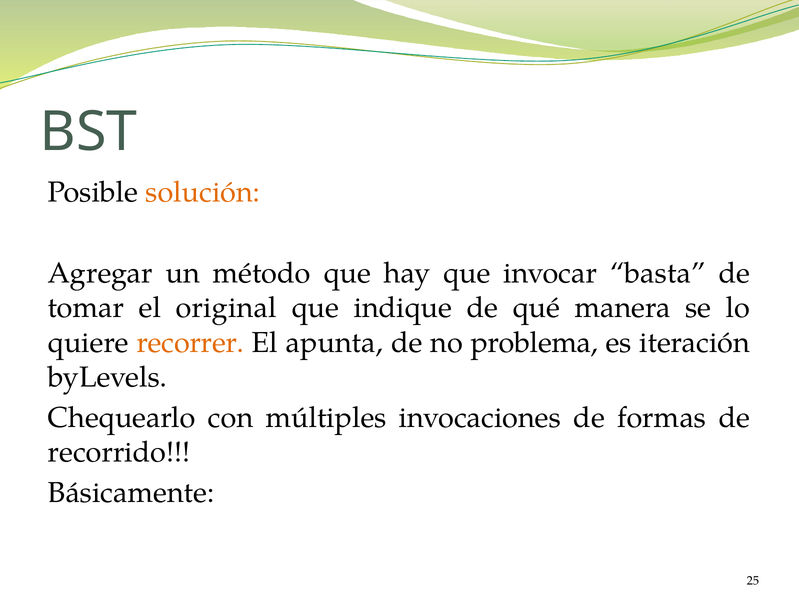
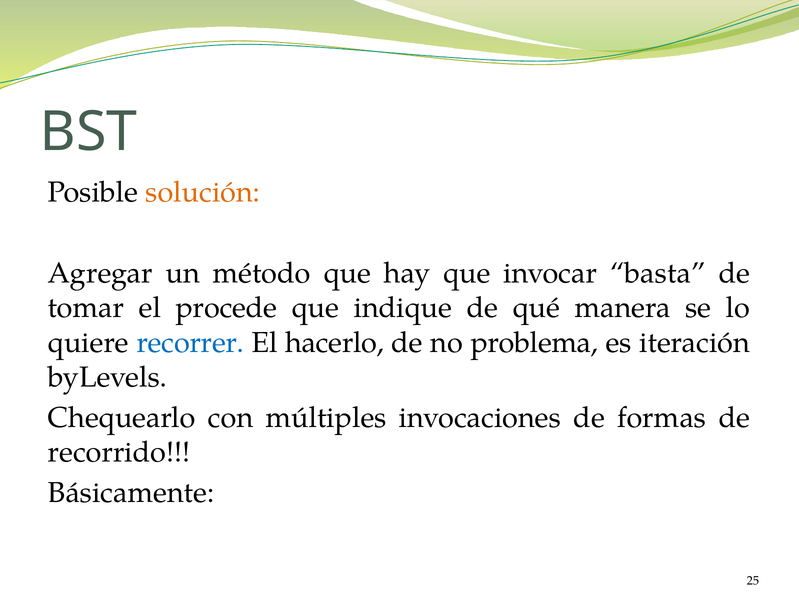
original: original -> procede (226, 308)
recorrer colour: orange -> blue (190, 343)
apunta: apunta -> hacerlo (335, 343)
